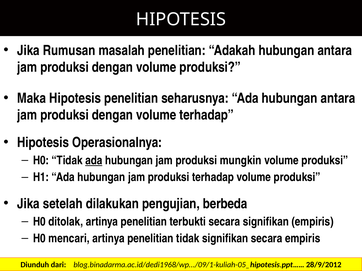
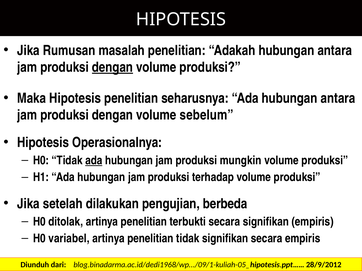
dengan underline: none -> present (112, 67)
volume terhadap: terhadap -> sebelum (207, 115)
mencari: mencari -> variabel (69, 239)
